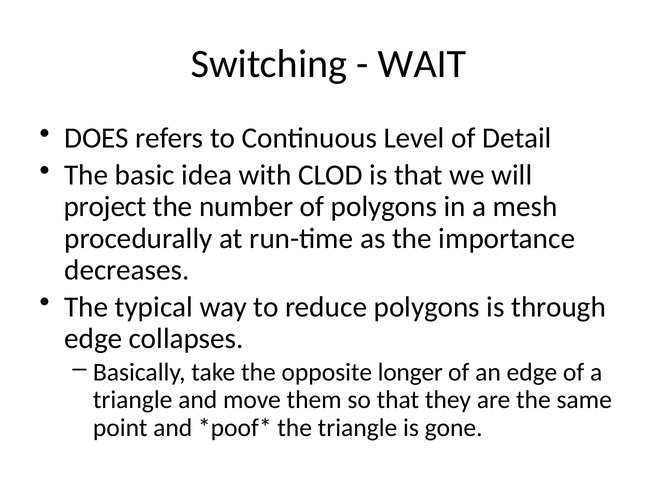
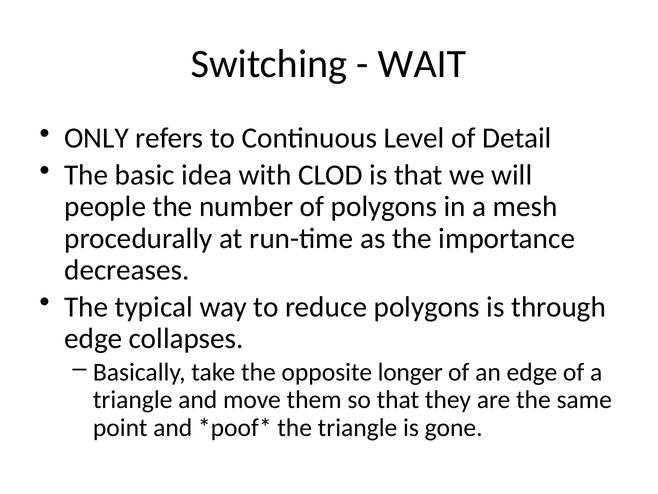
DOES: DOES -> ONLY (96, 138)
project: project -> people (105, 207)
